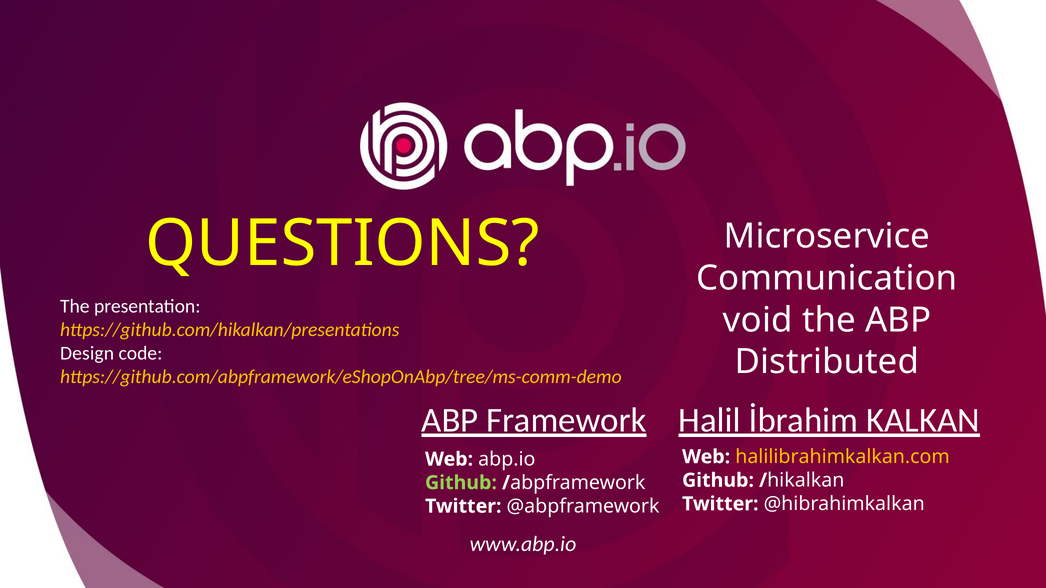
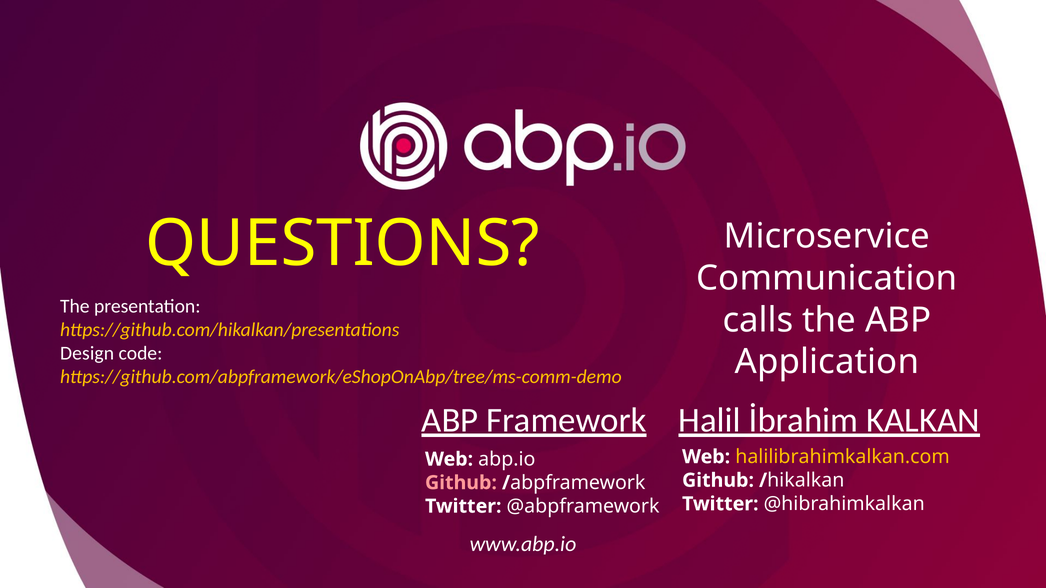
void: void -> calls (758, 320)
Distributed: Distributed -> Application (827, 362)
Github colour: light green -> pink (461, 483)
